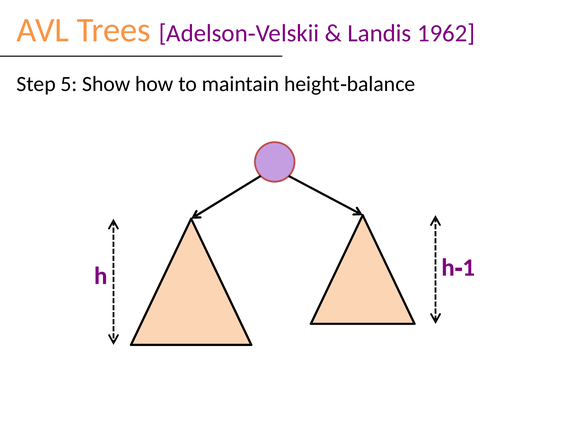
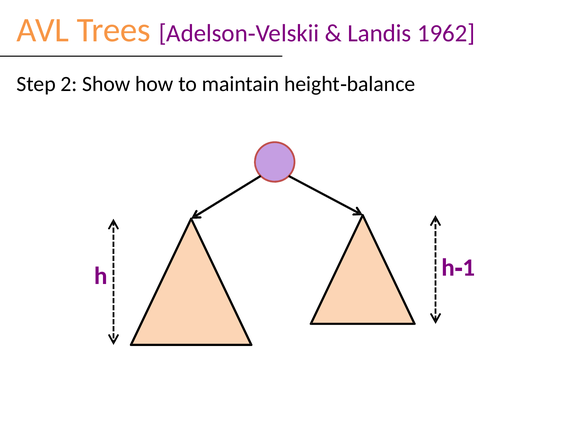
5: 5 -> 2 (69, 84)
